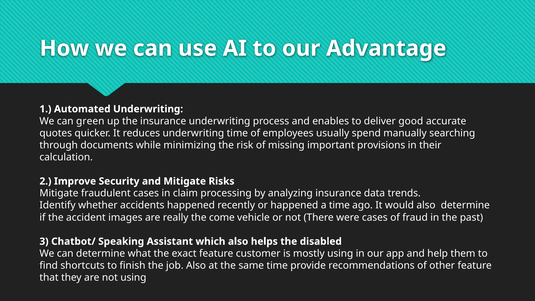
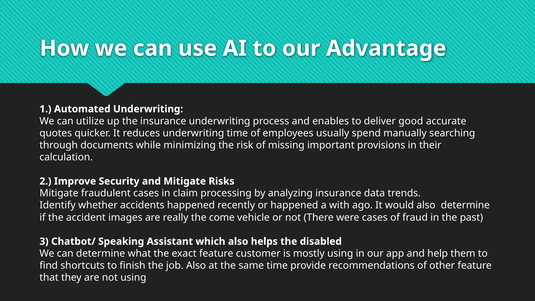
green: green -> utilize (90, 121)
a time: time -> with (339, 205)
